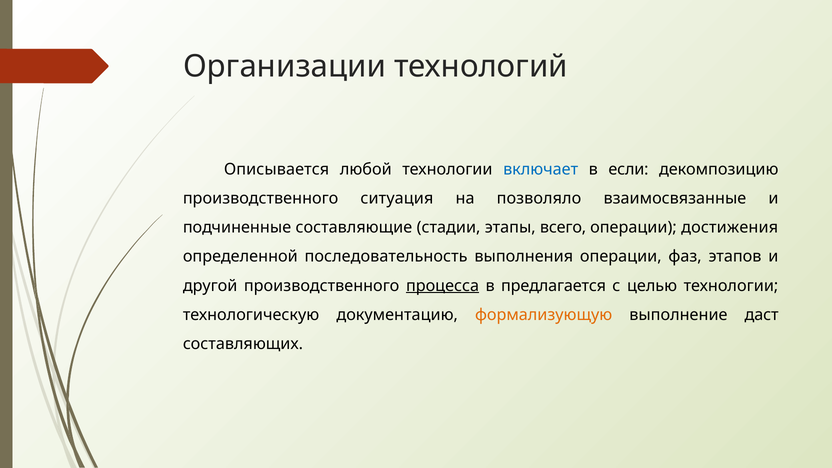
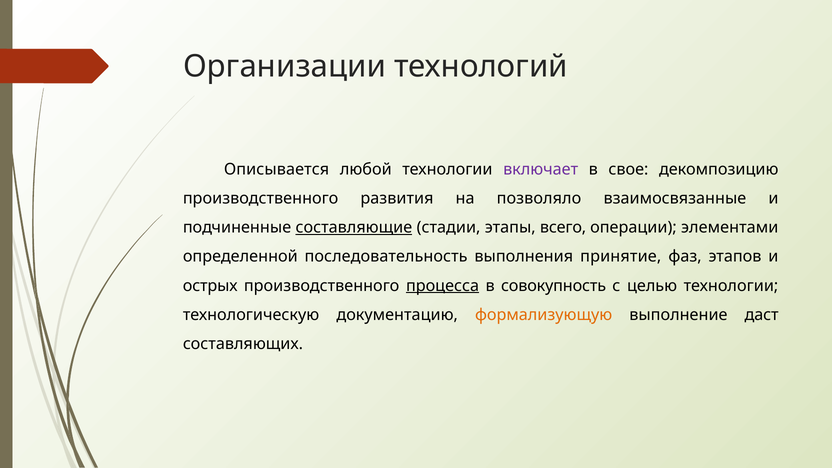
включает colour: blue -> purple (541, 169)
если: если -> свое (628, 169)
ситуация: ситуация -> развития (397, 198)
составляющие underline: none -> present (354, 227)
достижения: достижения -> элементами (730, 227)
выполнения операции: операции -> принятие (621, 257)
другой: другой -> острых (210, 286)
предлагается: предлагается -> совокупность (554, 286)
